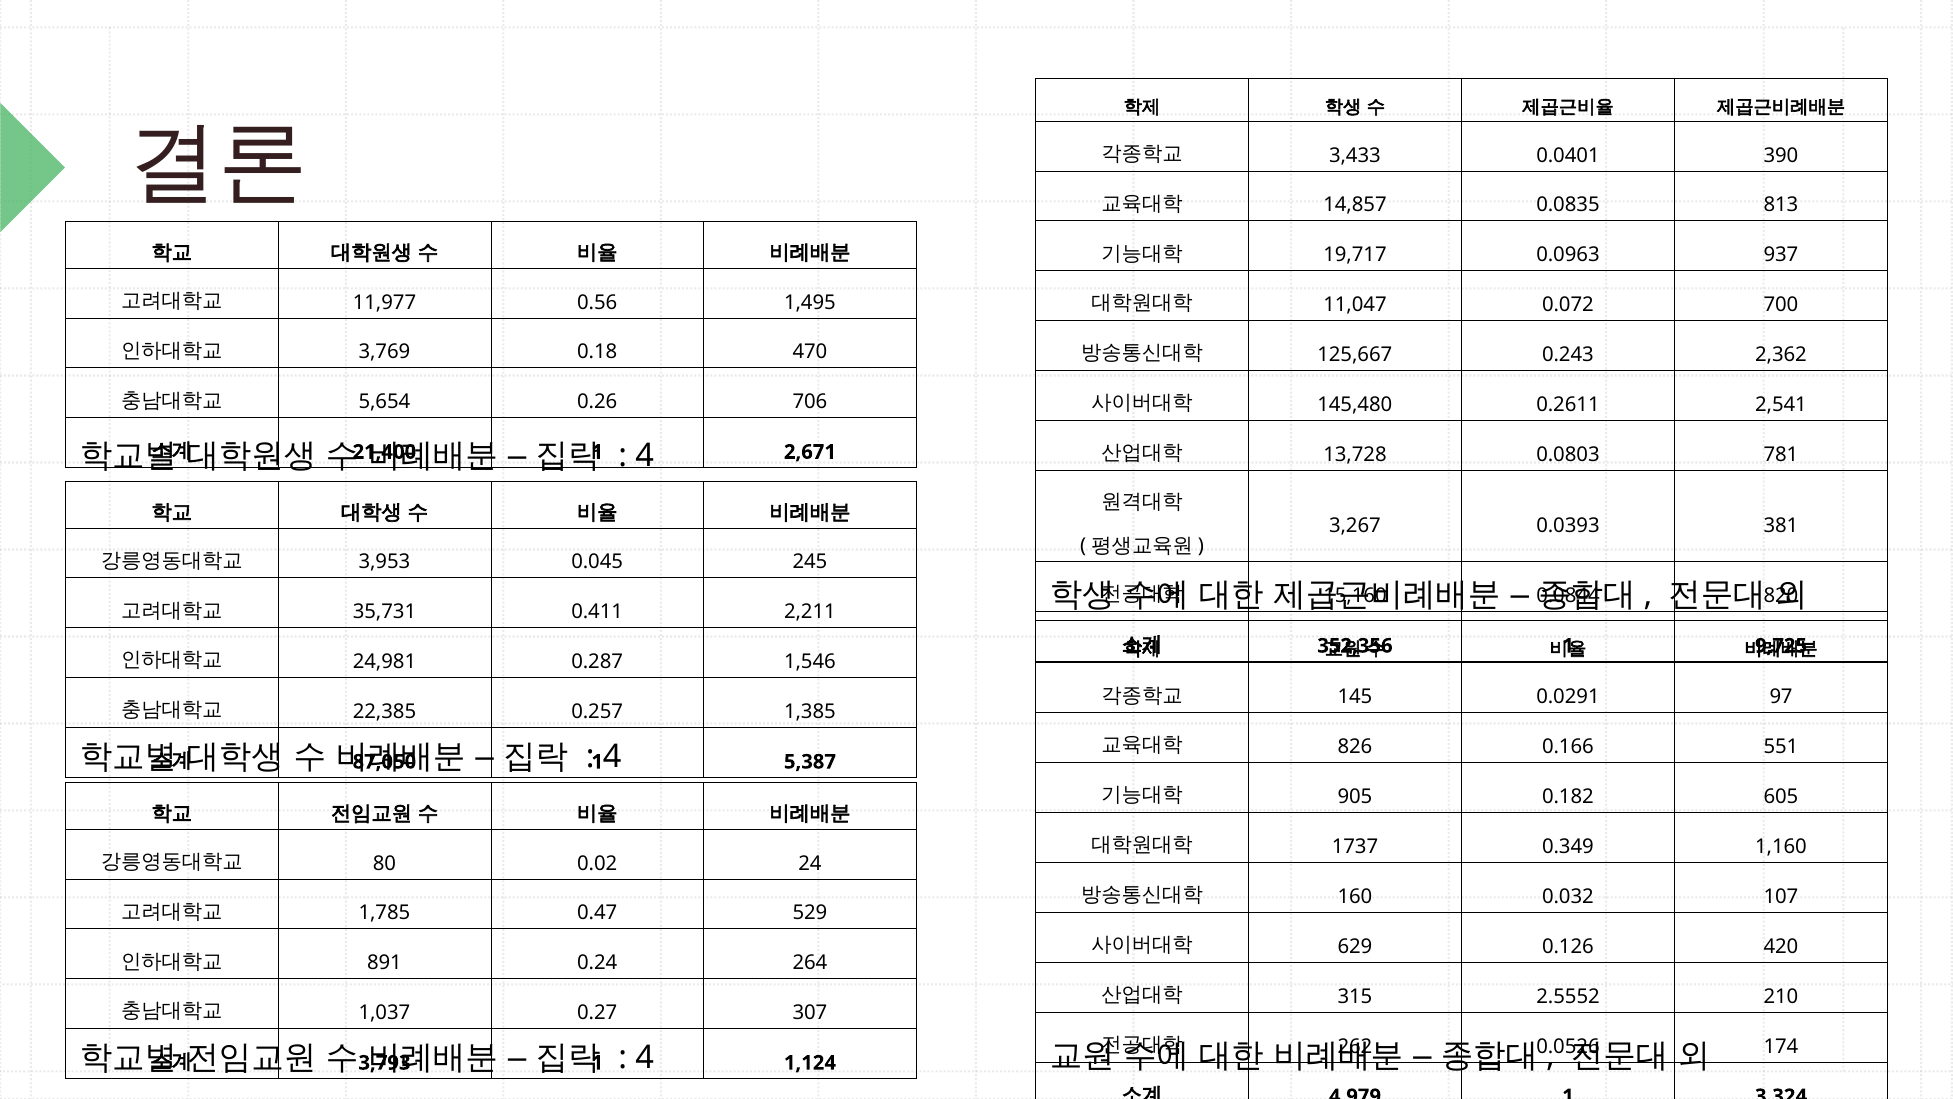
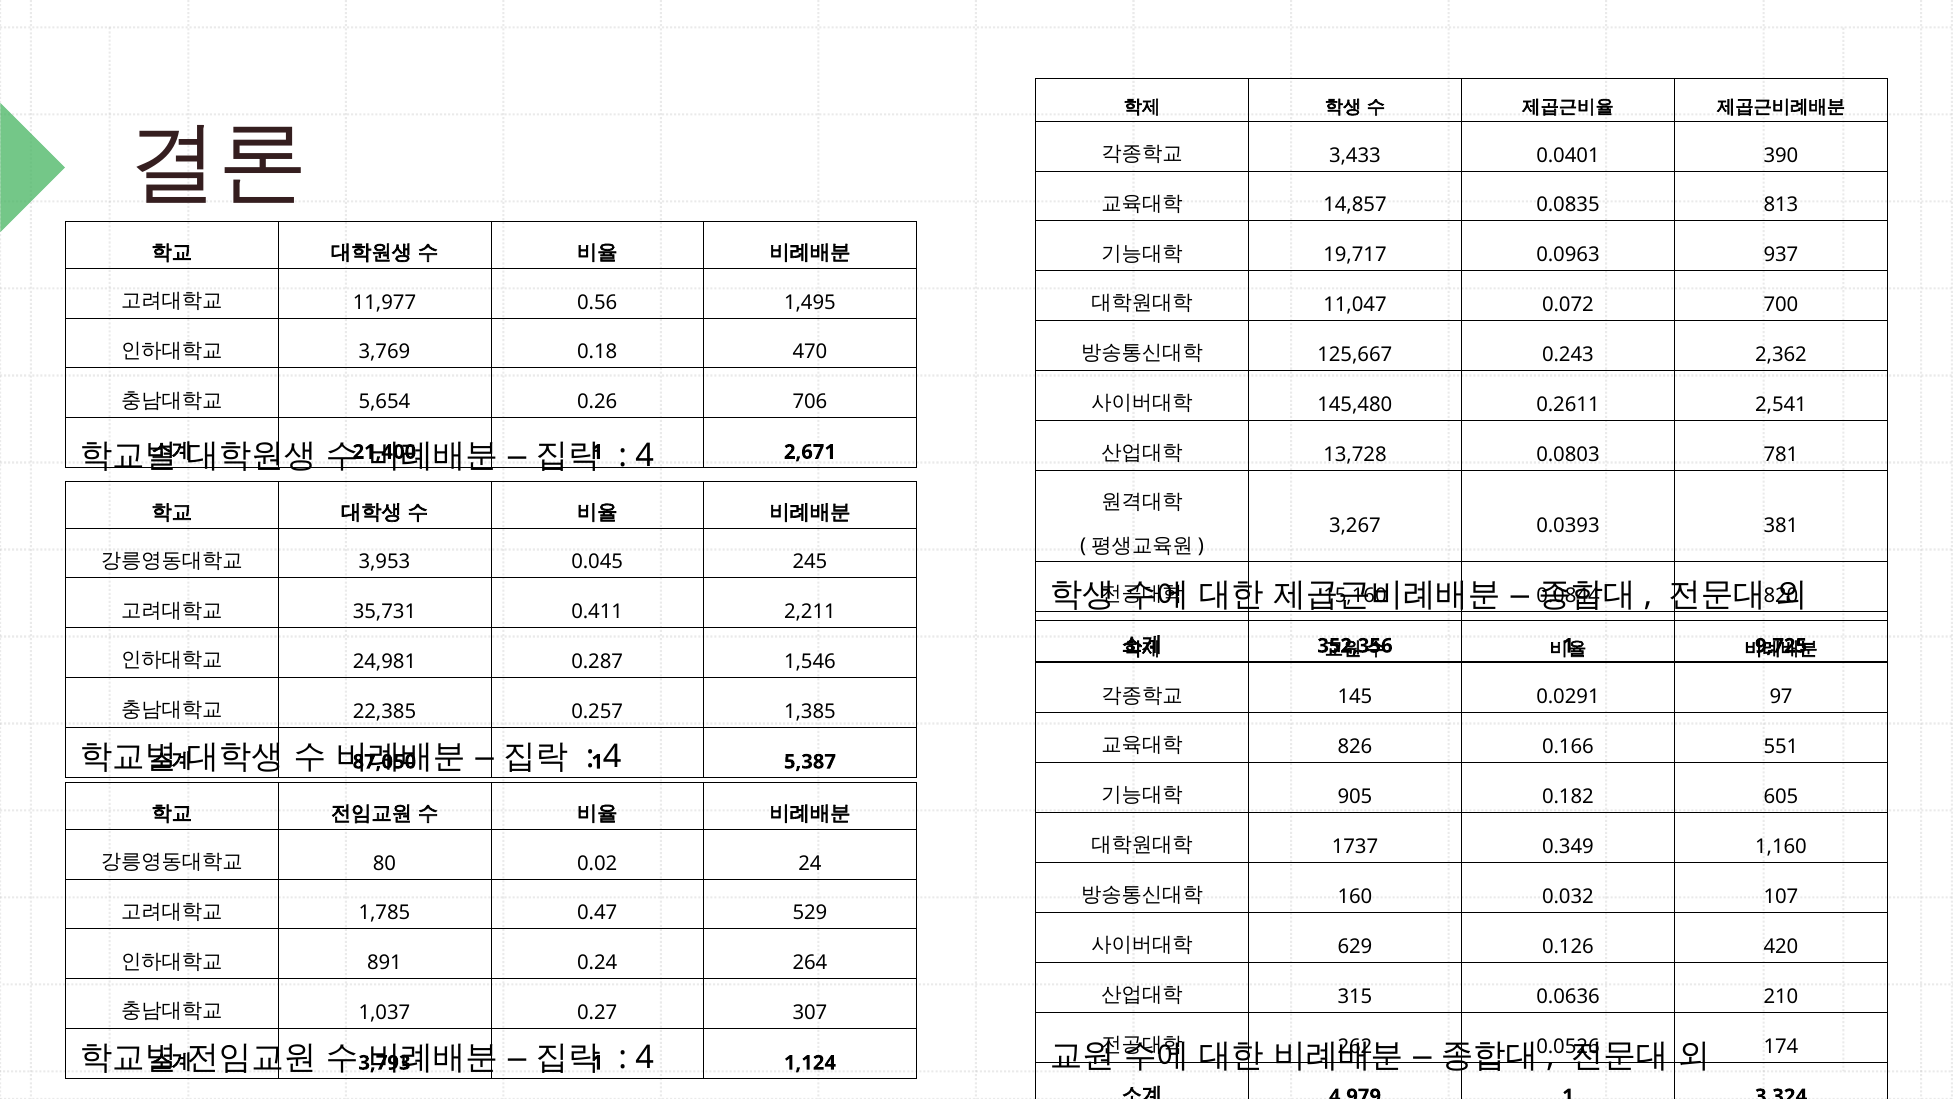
2.5552: 2.5552 -> 0.0636 (1568, 996)
